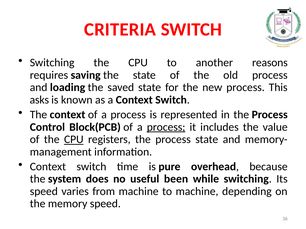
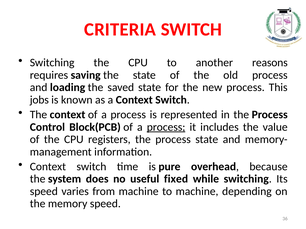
asks: asks -> jobs (39, 100)
CPU underline: present -> none (74, 140)
been: been -> fixed (176, 179)
